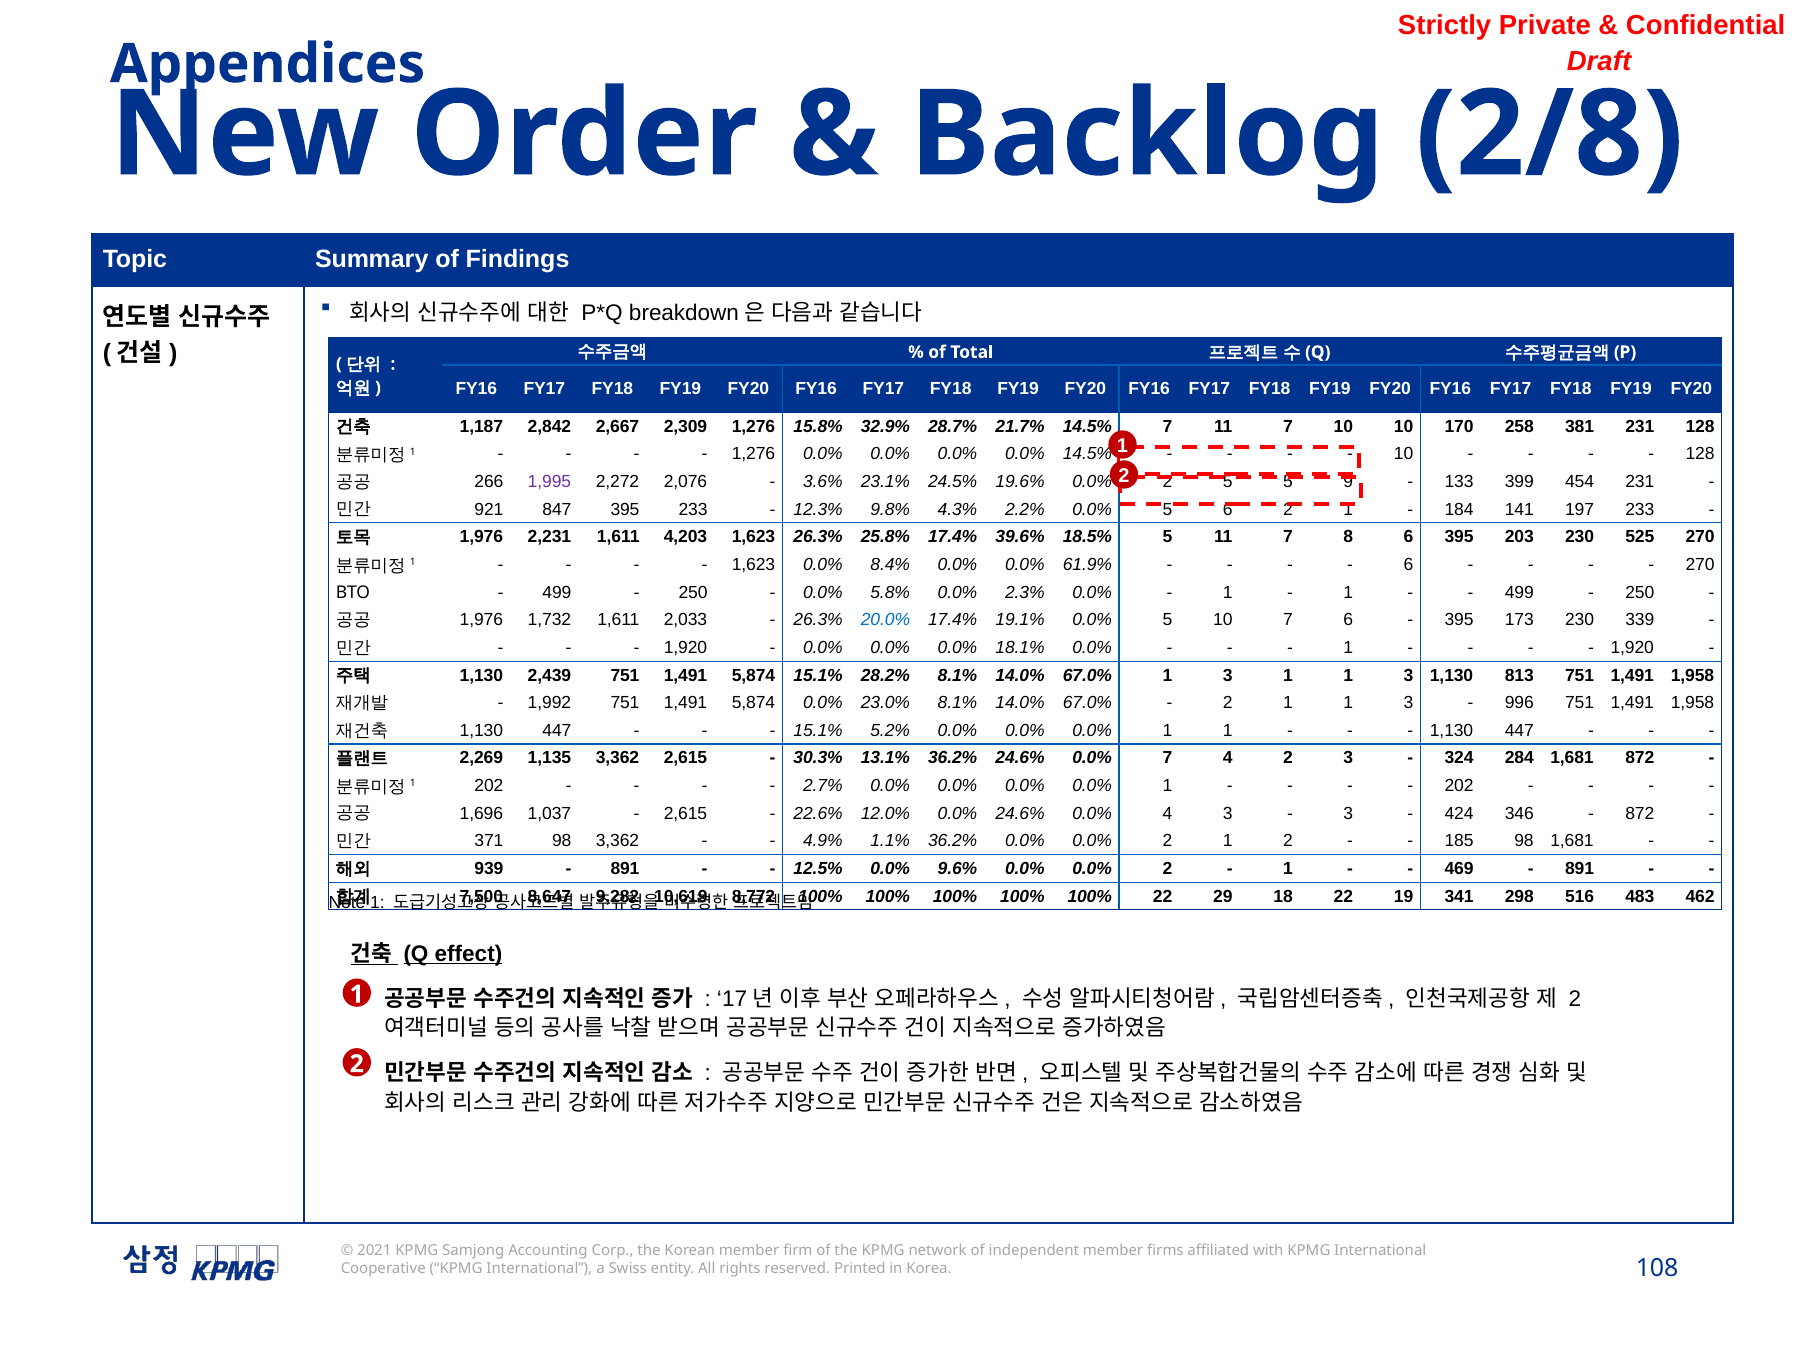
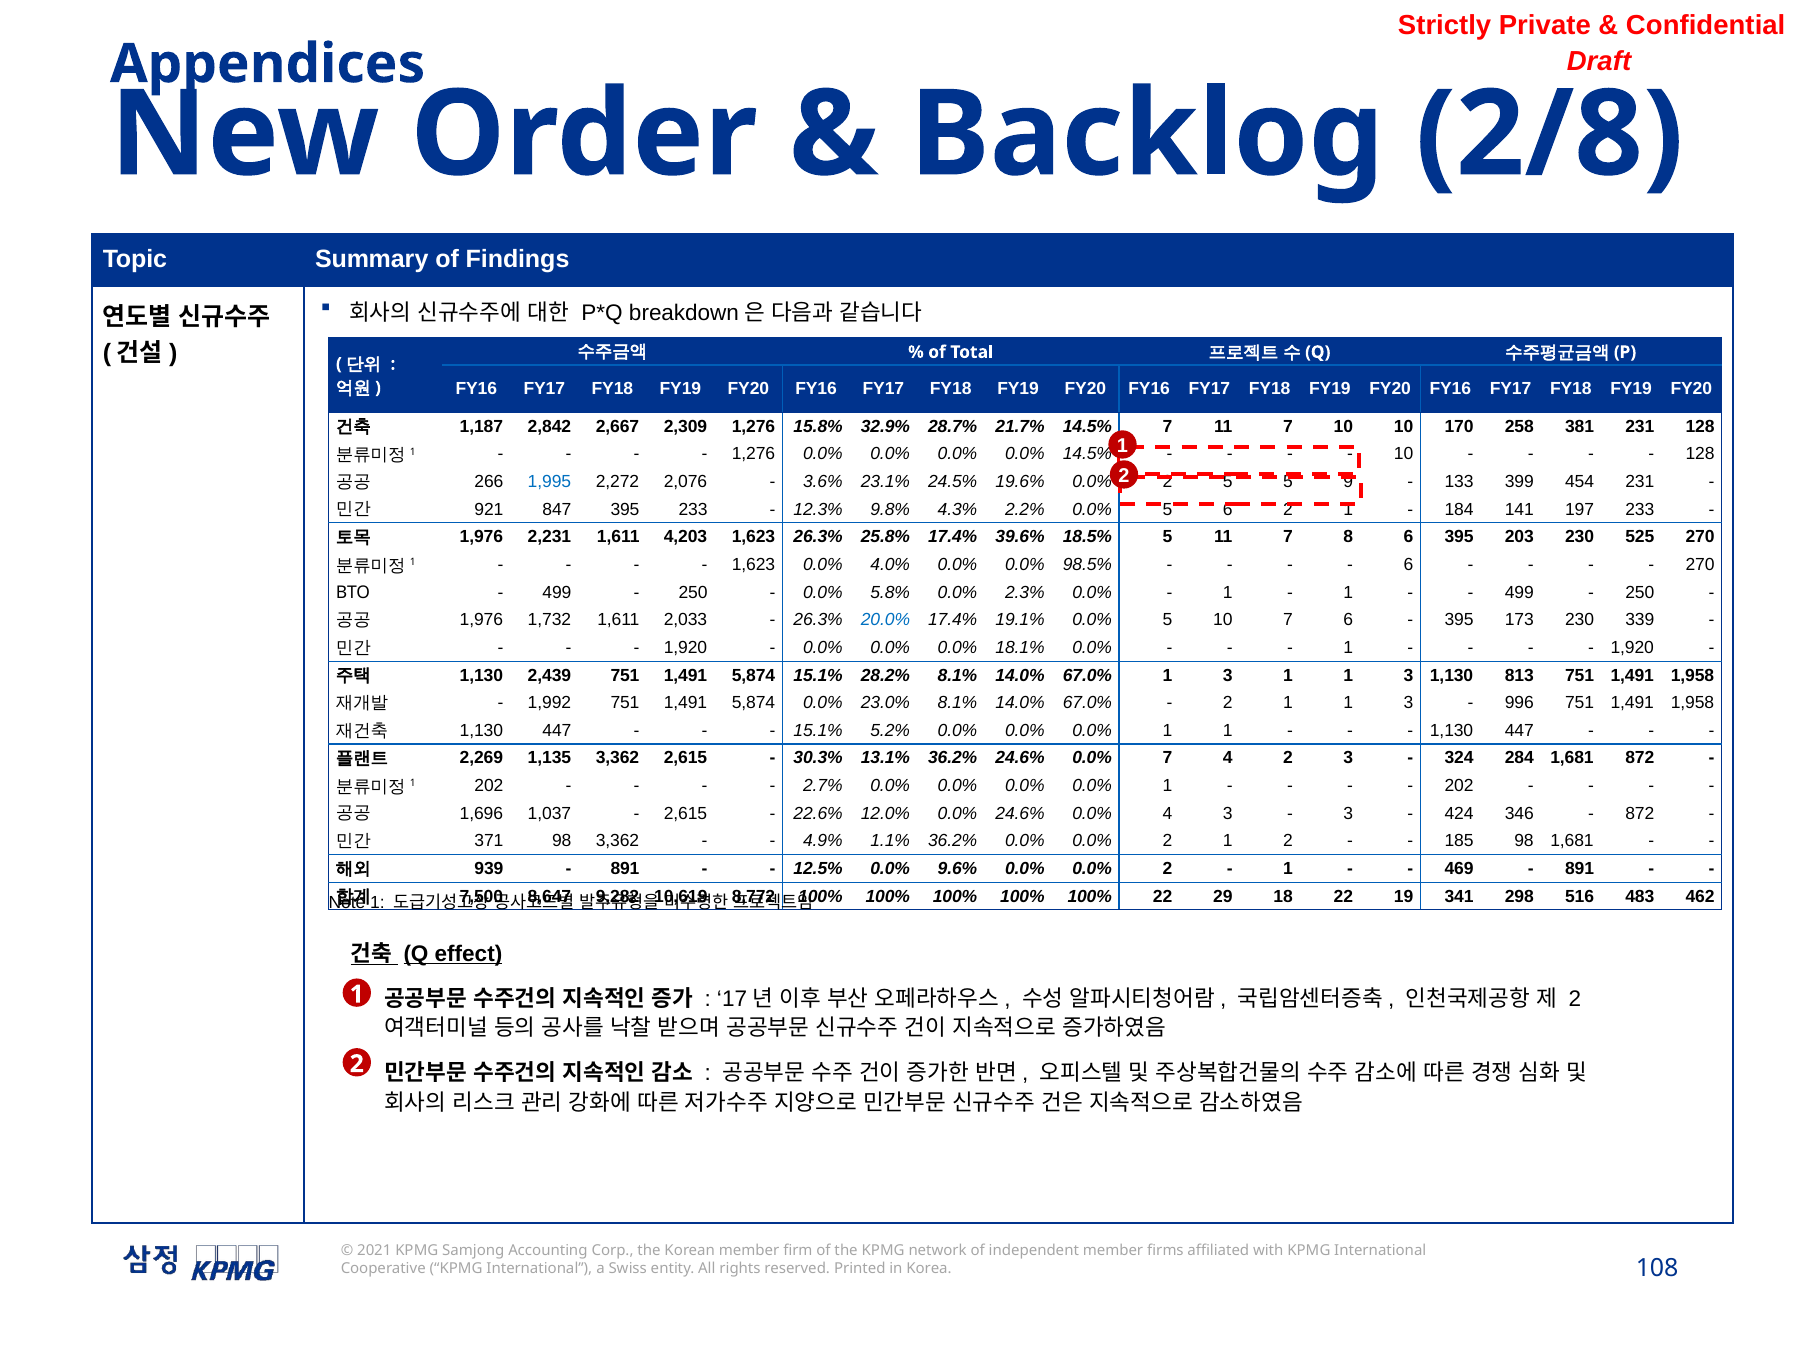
1,995 colour: purple -> blue (549, 482)
8.4%: 8.4% -> 4.0% (890, 565)
61.9%: 61.9% -> 98.5% (1087, 565)
